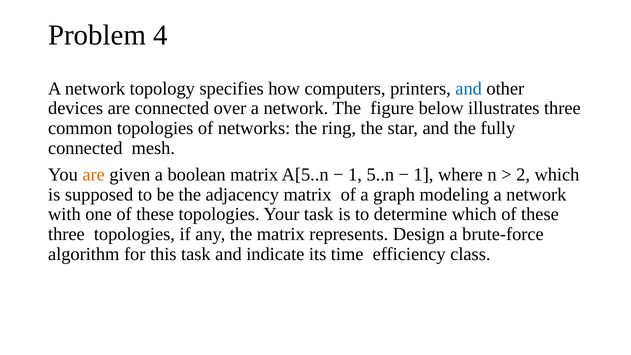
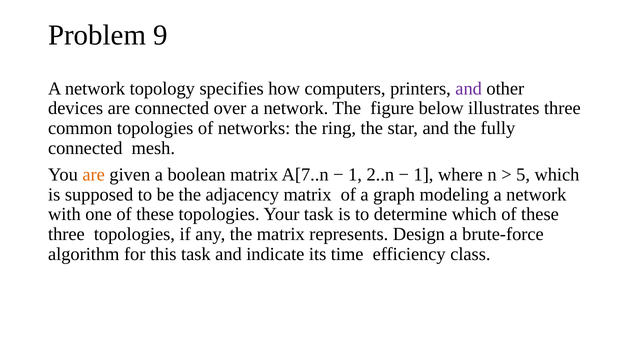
4: 4 -> 9 (160, 35)
and colour: blue -> purple (469, 88)
A[5..n: A[5..n -> A[7..n (305, 175)
5..n: 5..n -> 2..n (380, 175)
2: 2 -> 5 (523, 175)
